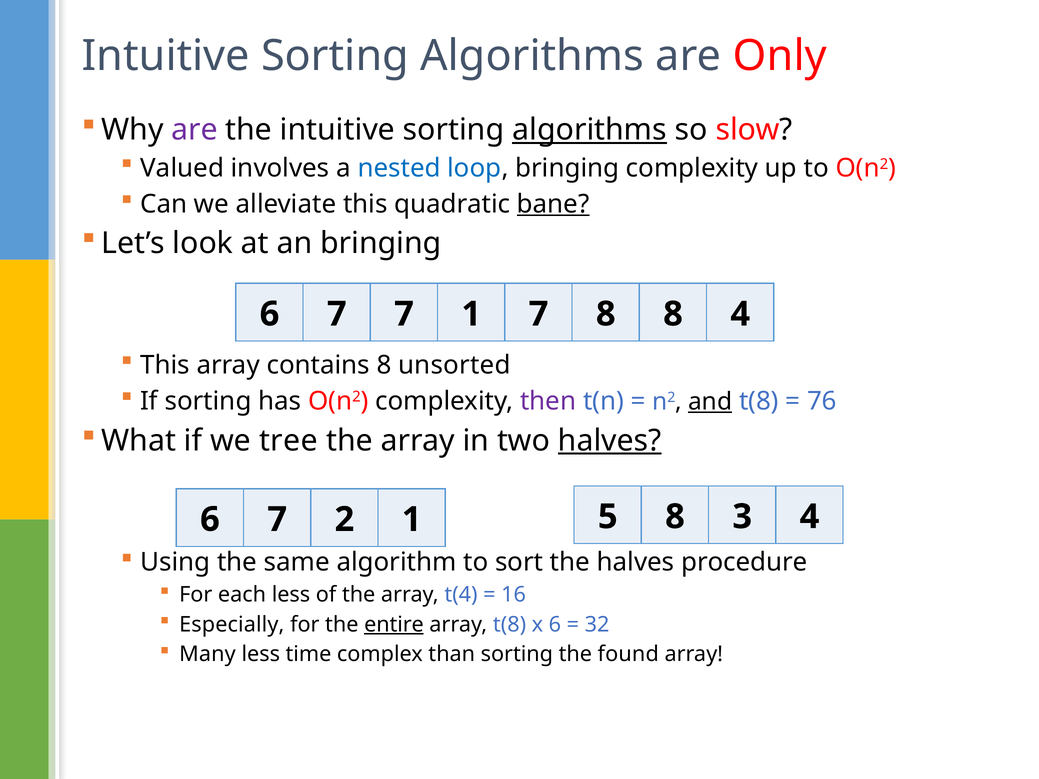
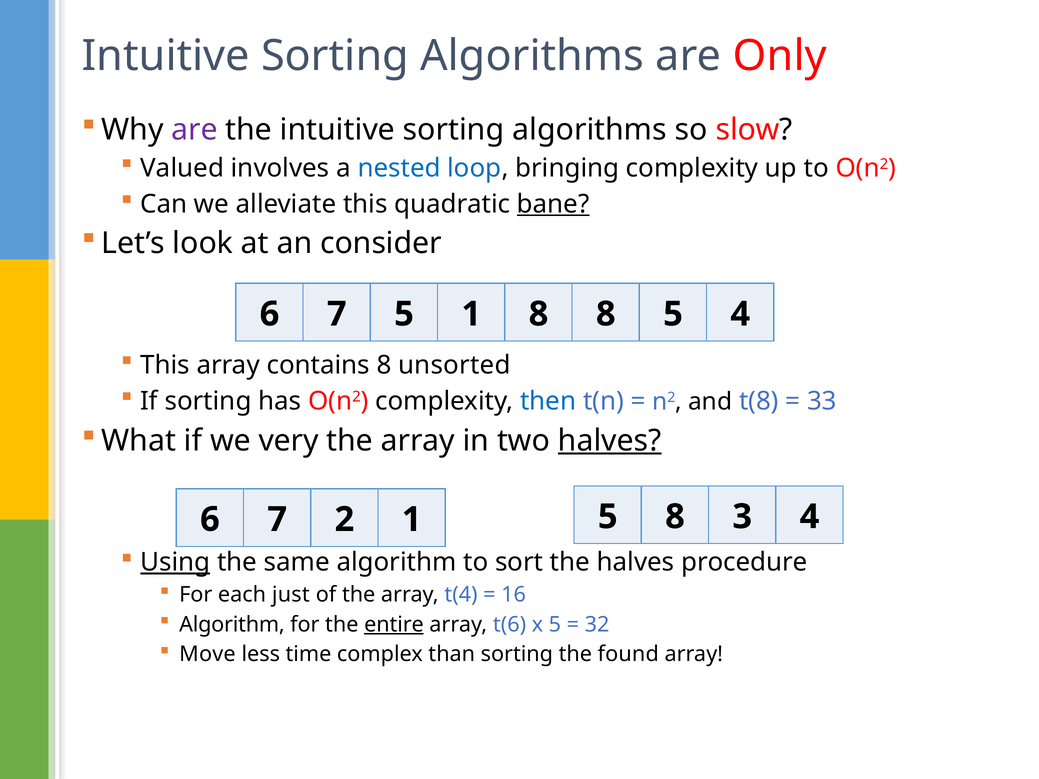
algorithms underline: present -> none (590, 130)
an bringing: bringing -> consider (381, 243)
7 7: 7 -> 5 (404, 314)
1 7: 7 -> 8 (539, 314)
8 8: 8 -> 5 (673, 314)
then colour: purple -> blue (548, 401)
and underline: present -> none (710, 402)
76: 76 -> 33 (822, 401)
tree: tree -> very (289, 441)
Using underline: none -> present (175, 563)
each less: less -> just (291, 595)
Especially: Especially -> Algorithm (232, 625)
array t(8: t(8 -> t(6 (510, 625)
x 6: 6 -> 5 (555, 625)
Many: Many -> Move (207, 655)
